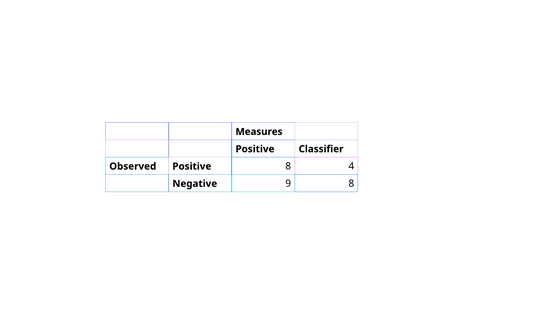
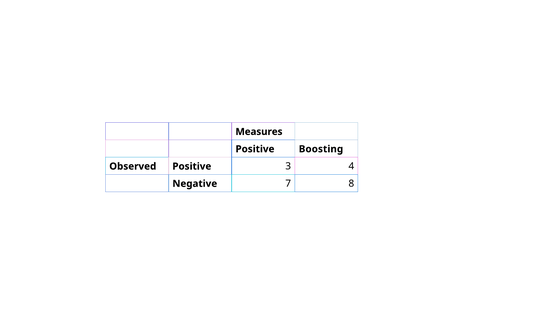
Classifier: Classifier -> Boosting (321, 149)
Positive 8: 8 -> 3 (288, 166)
9: 9 -> 7 (288, 184)
